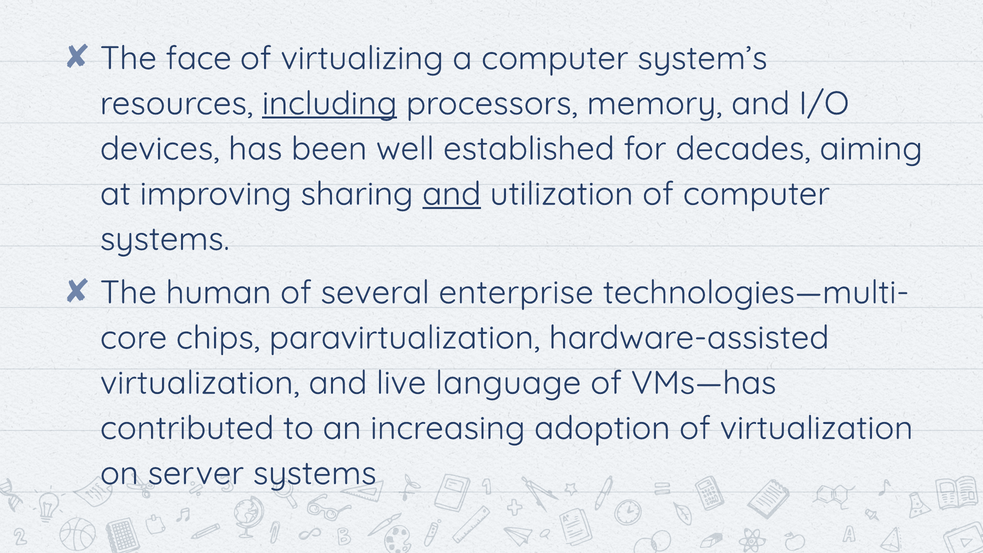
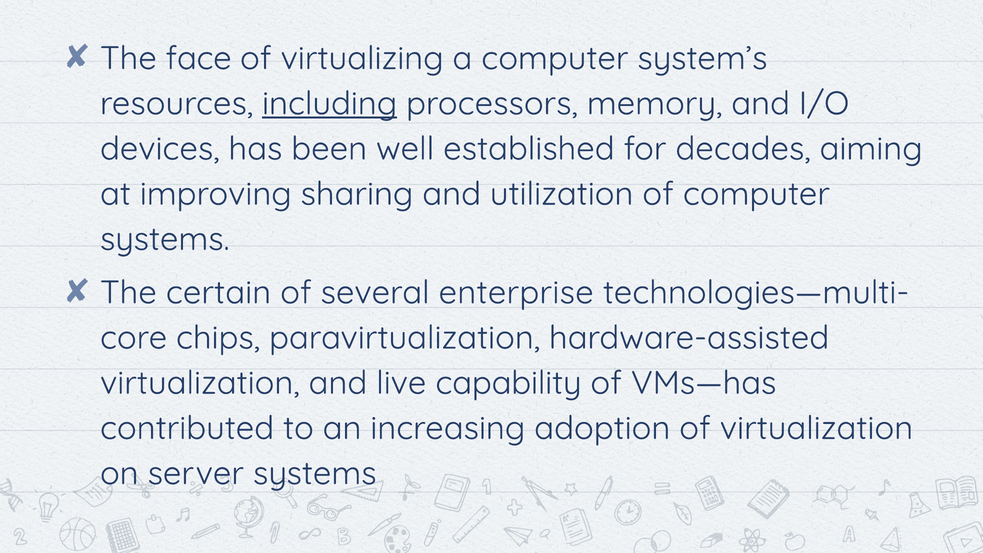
and underline: present -> none (452, 194)
human: human -> certain (218, 293)
language: language -> capability (509, 383)
